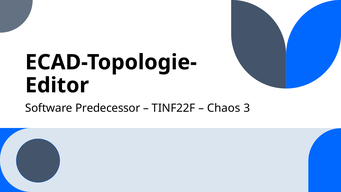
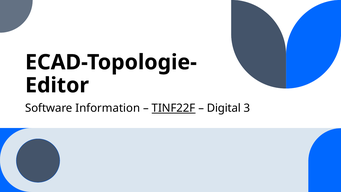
Predecessor: Predecessor -> Information (108, 108)
TINF22F underline: none -> present (174, 108)
Chaos: Chaos -> Digital (224, 108)
